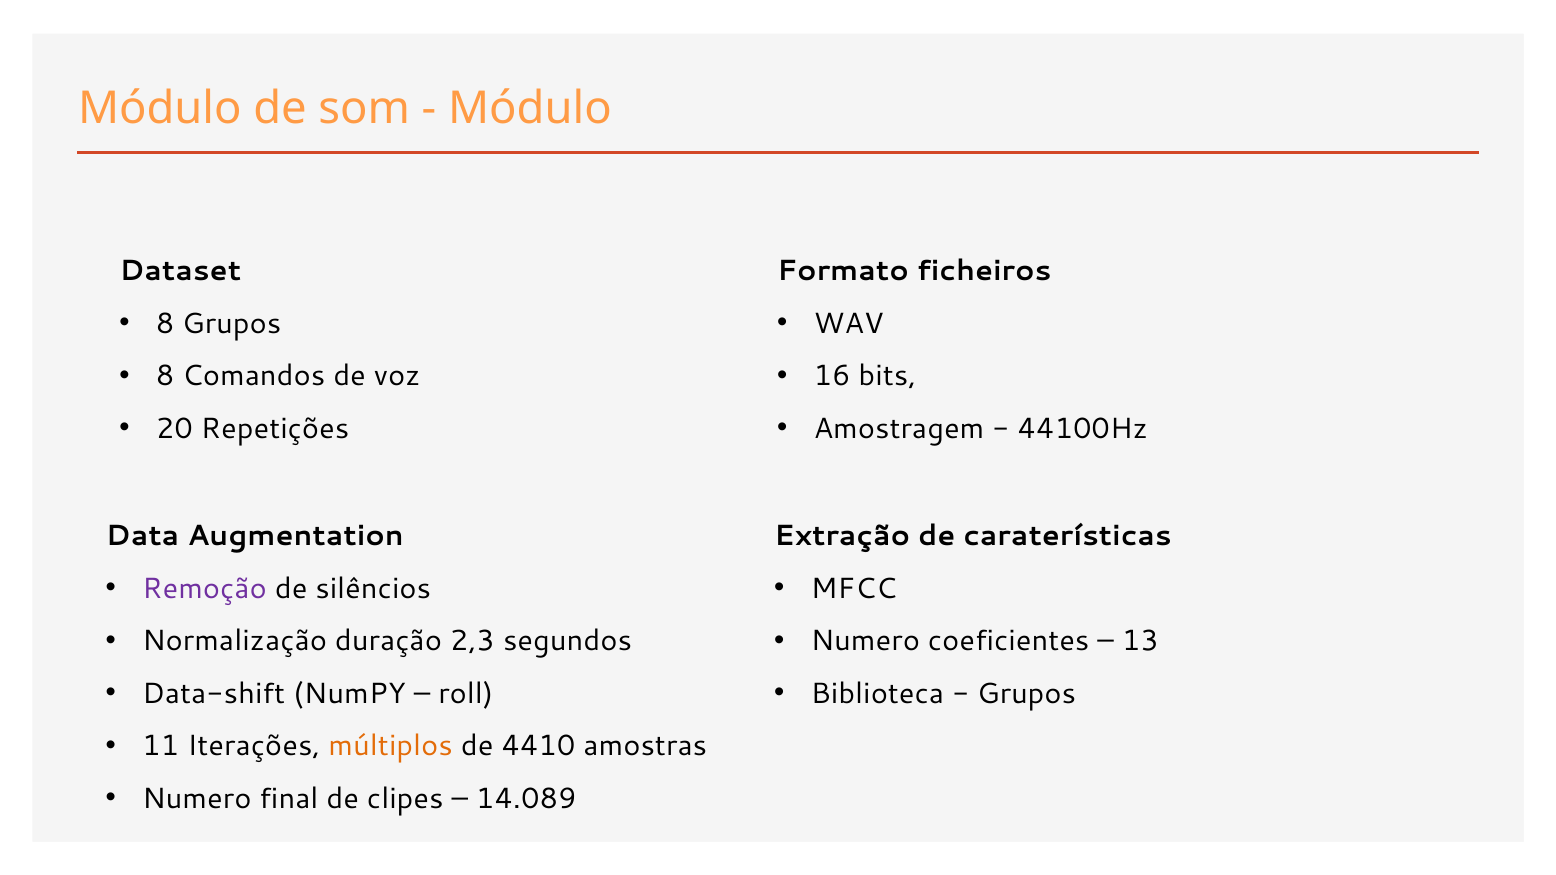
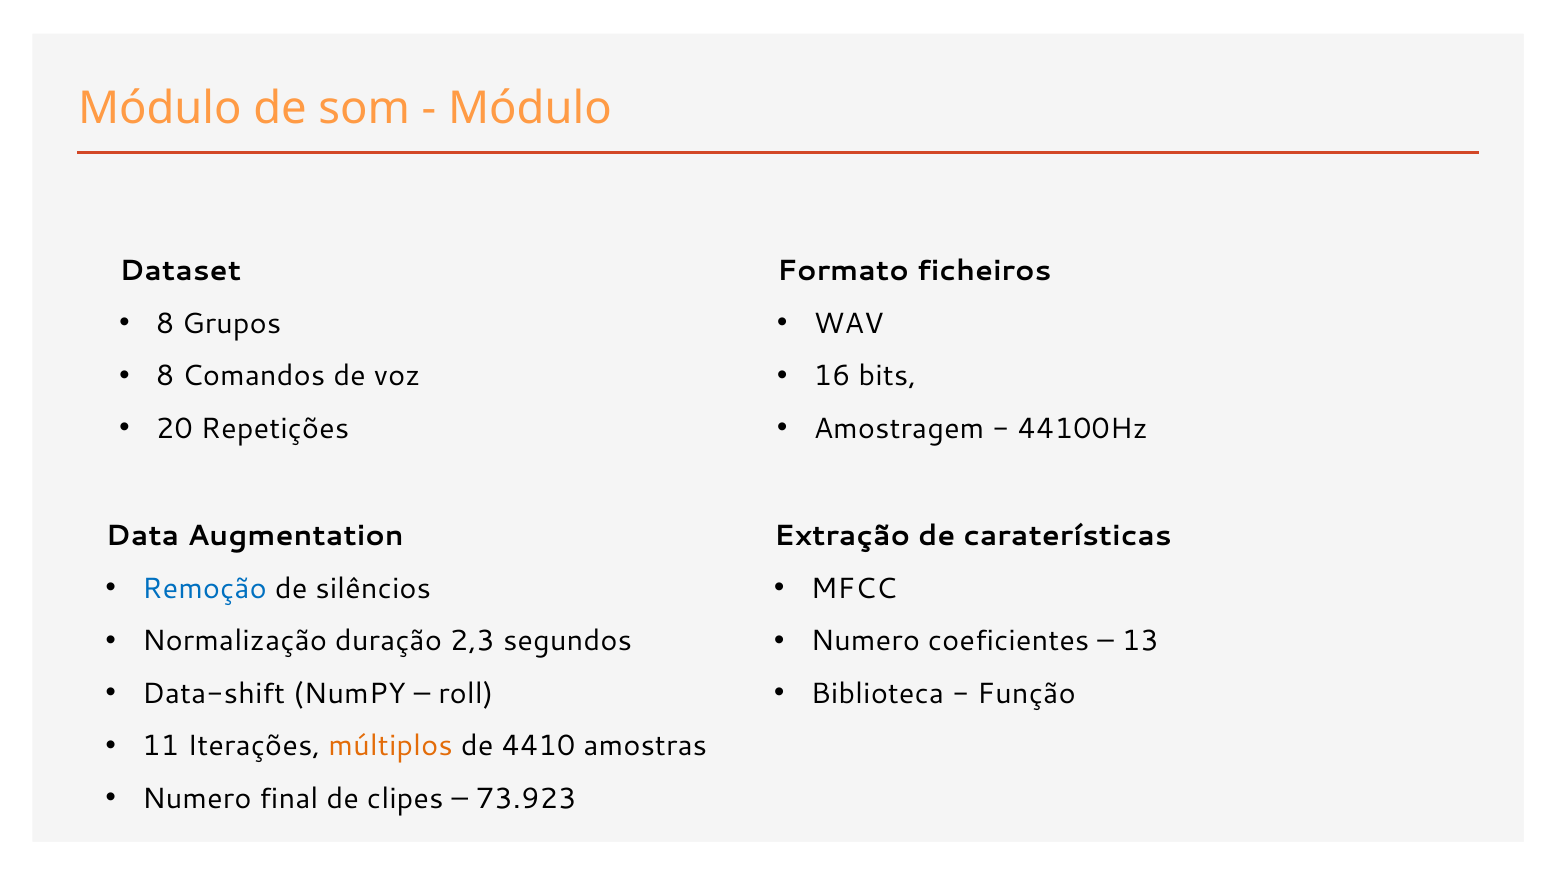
Remoção colour: purple -> blue (205, 589)
Grupos: Grupos -> Função (1027, 694)
14.089: 14.089 -> 73.923 (526, 799)
